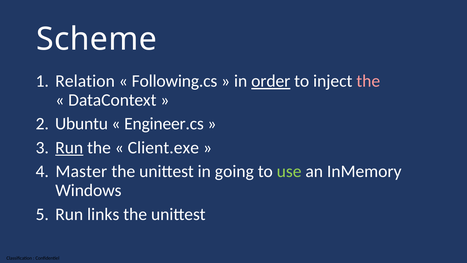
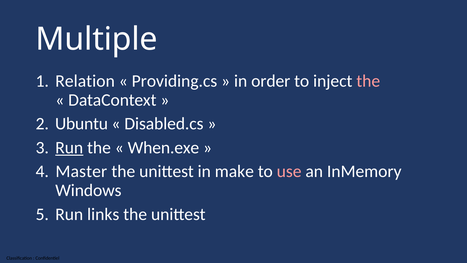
Scheme: Scheme -> Multiple (97, 39)
Following.cs: Following.cs -> Providing.cs (174, 81)
order underline: present -> none (271, 81)
Engineer.cs: Engineer.cs -> Disabled.cs (164, 124)
Client.exe: Client.exe -> When.exe (163, 148)
going: going -> make (234, 171)
use colour: light green -> pink (289, 171)
